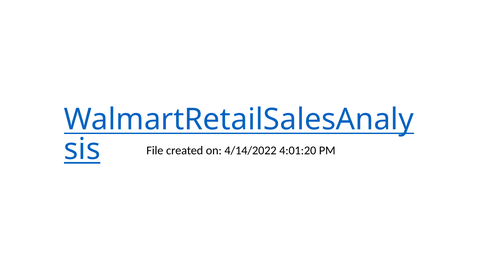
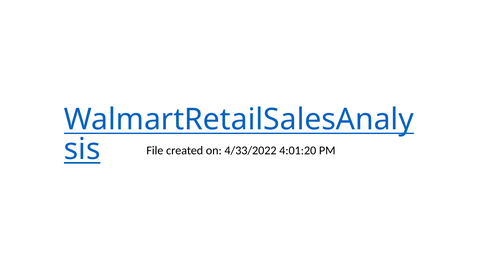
4/14/2022: 4/14/2022 -> 4/33/2022 (251, 151)
